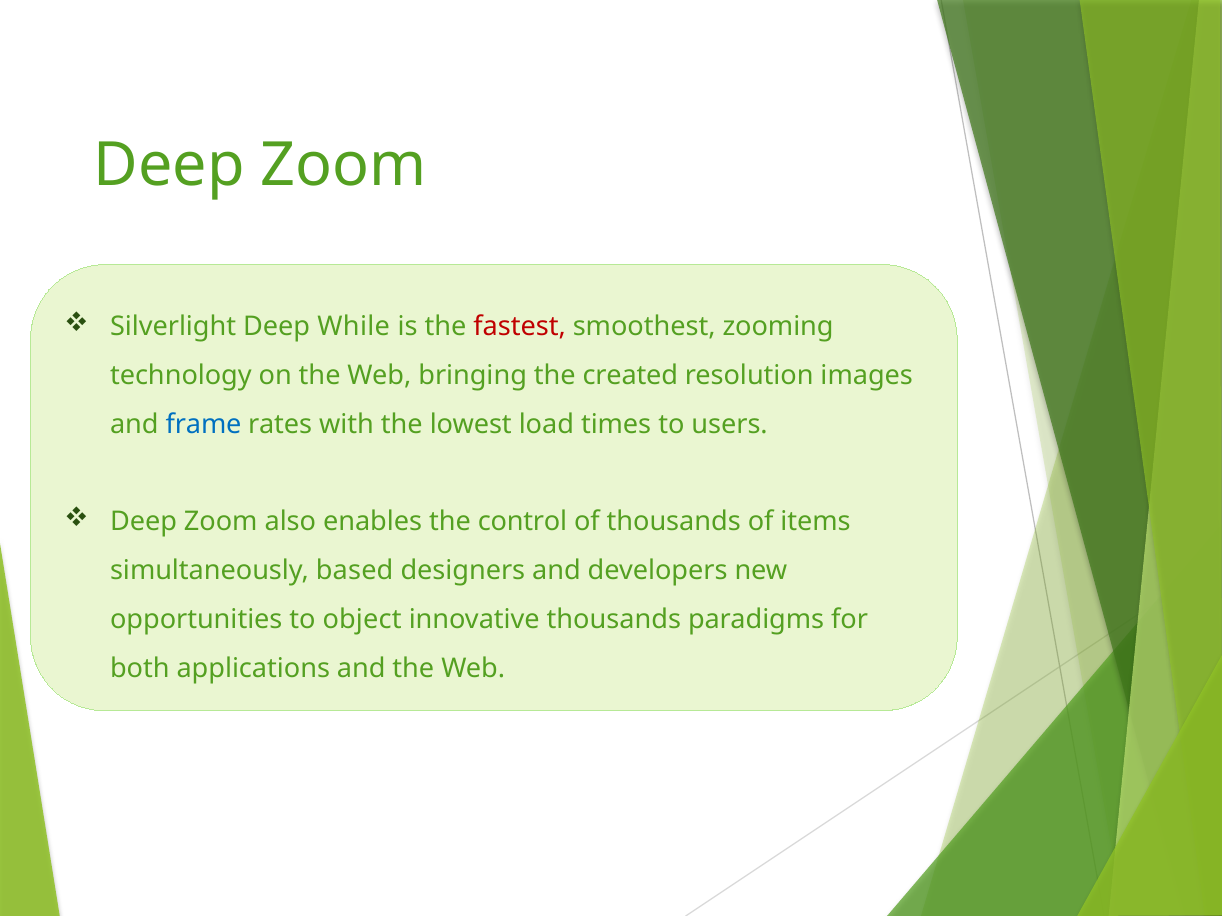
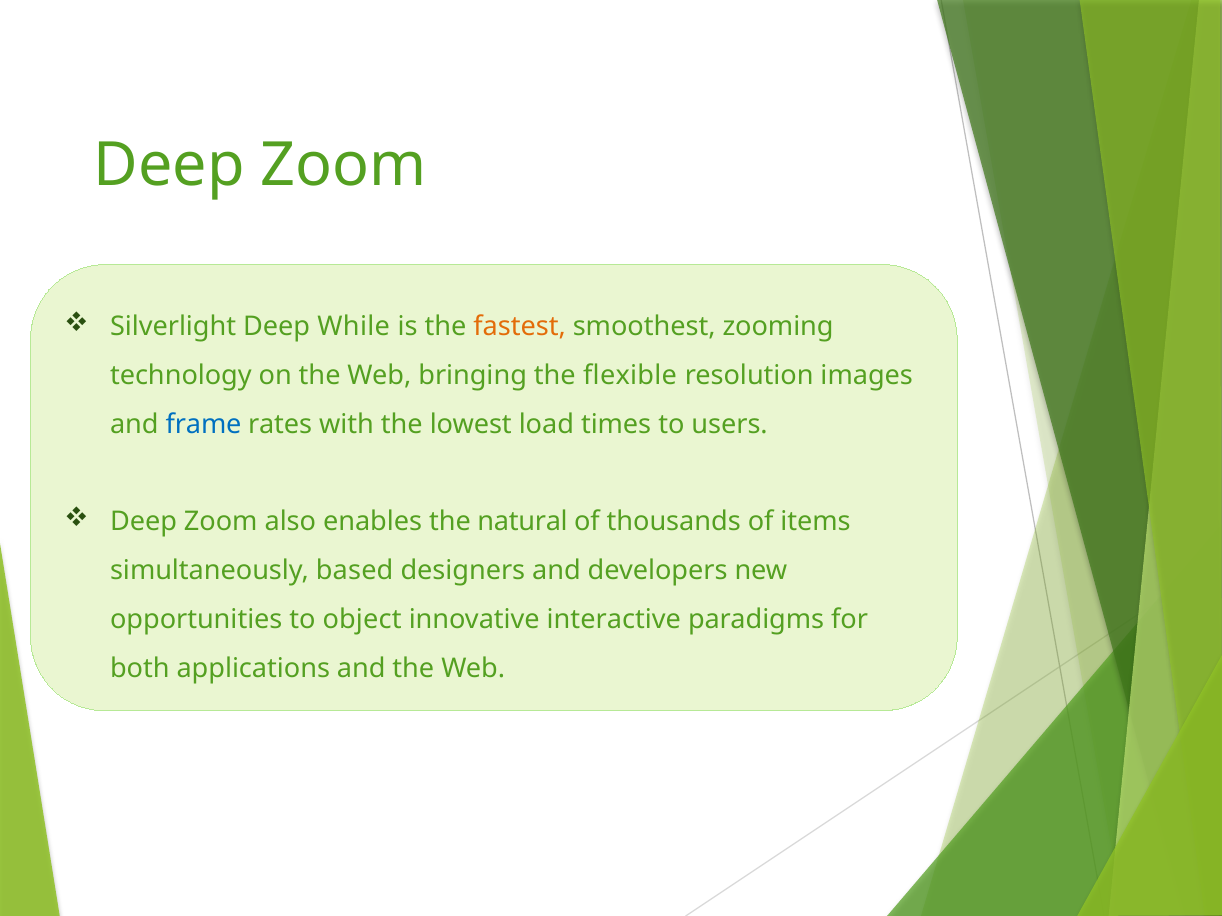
fastest colour: red -> orange (520, 327)
created: created -> flexible (630, 376)
control: control -> natural (523, 522)
innovative thousands: thousands -> interactive (614, 620)
